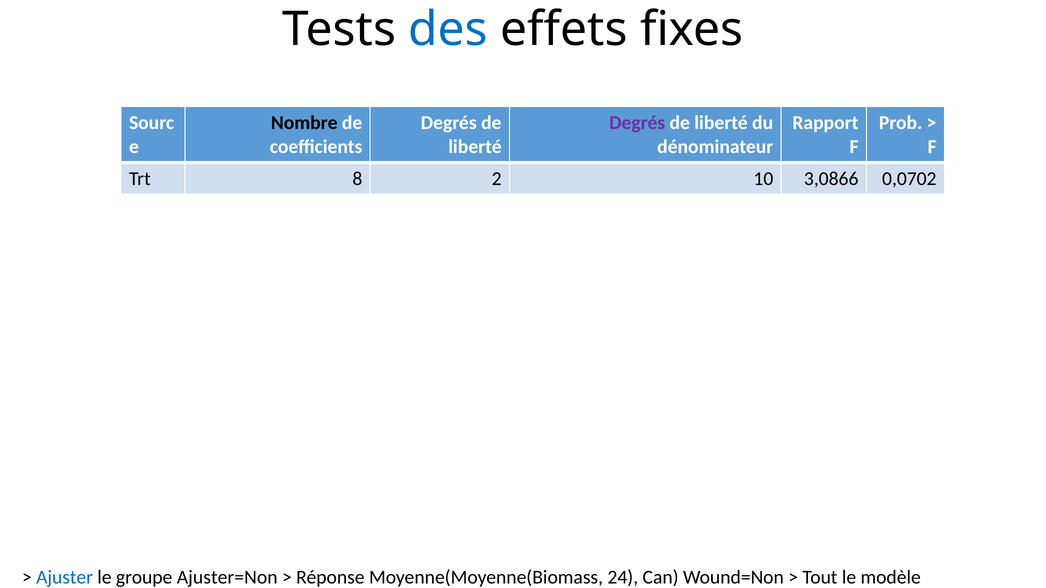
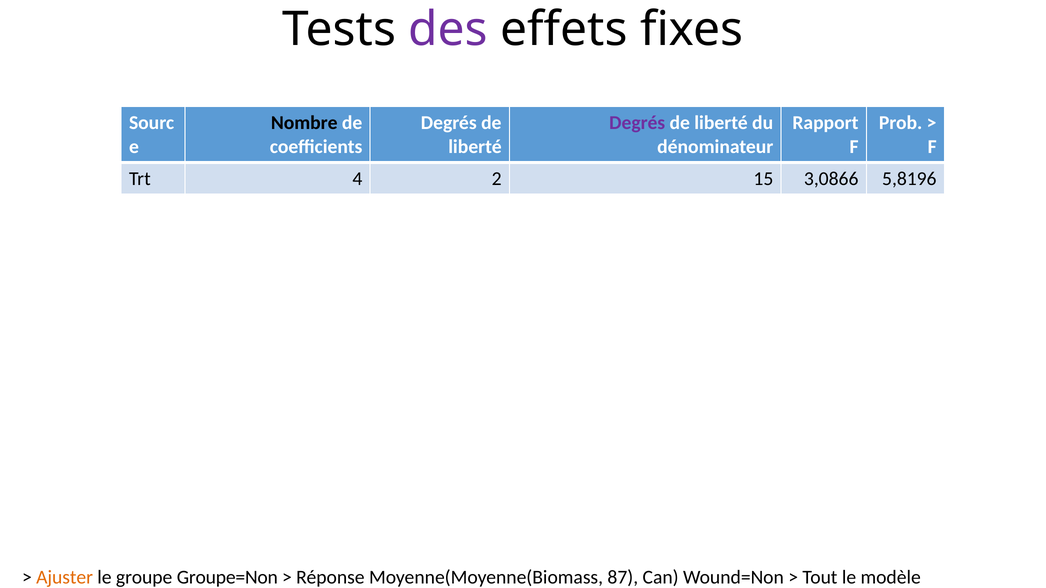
des colour: blue -> purple (448, 30)
8: 8 -> 4 (357, 179)
10: 10 -> 15 (763, 179)
0,0702: 0,0702 -> 5,8196 (909, 179)
Ajuster colour: blue -> orange (65, 578)
Ajuster=Non: Ajuster=Non -> Groupe=Non (227, 578)
24: 24 -> 87 (623, 578)
